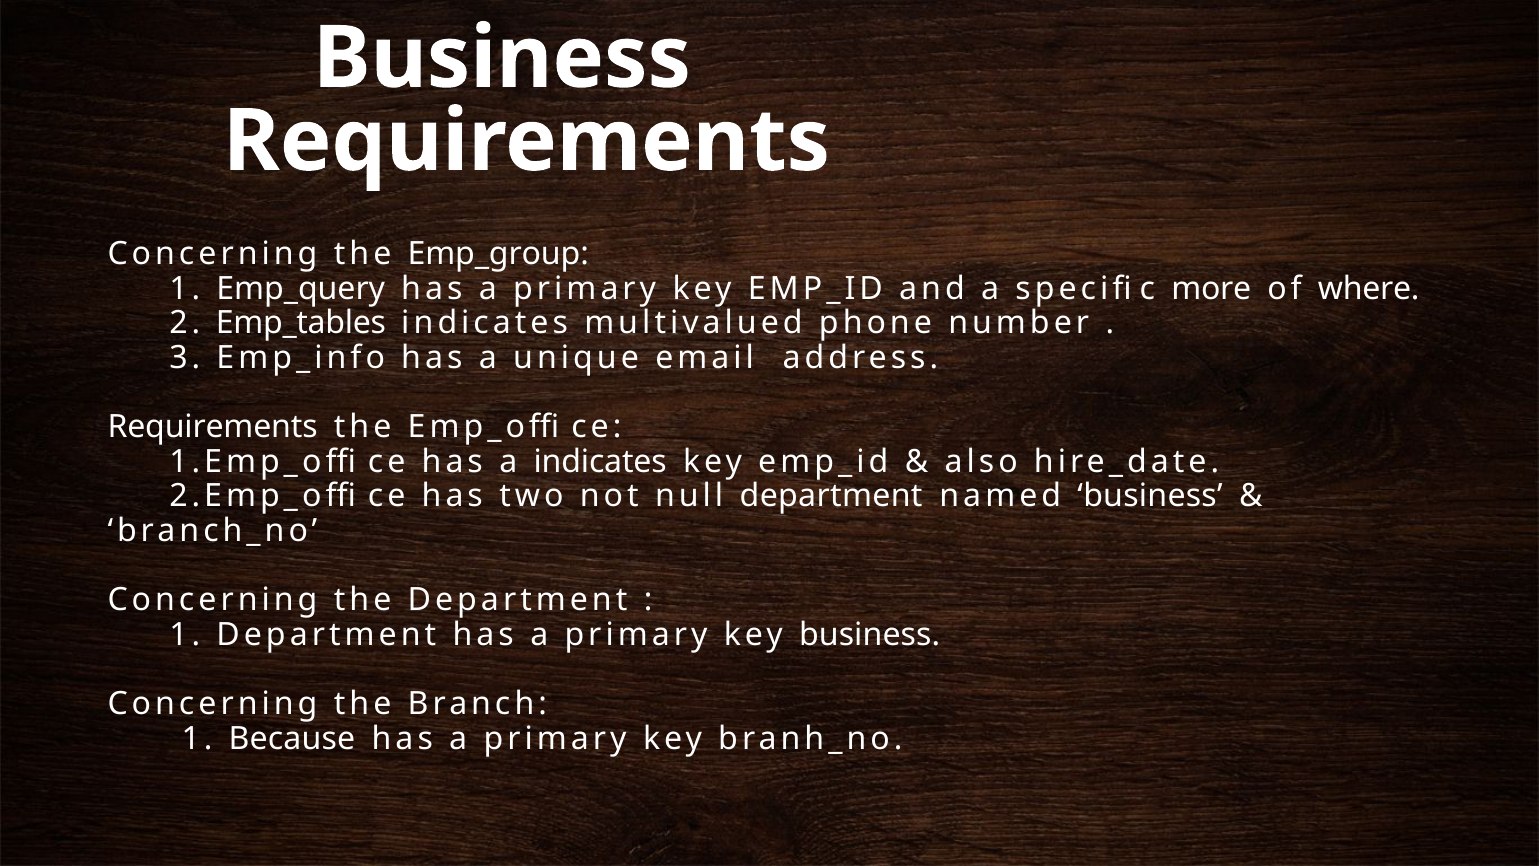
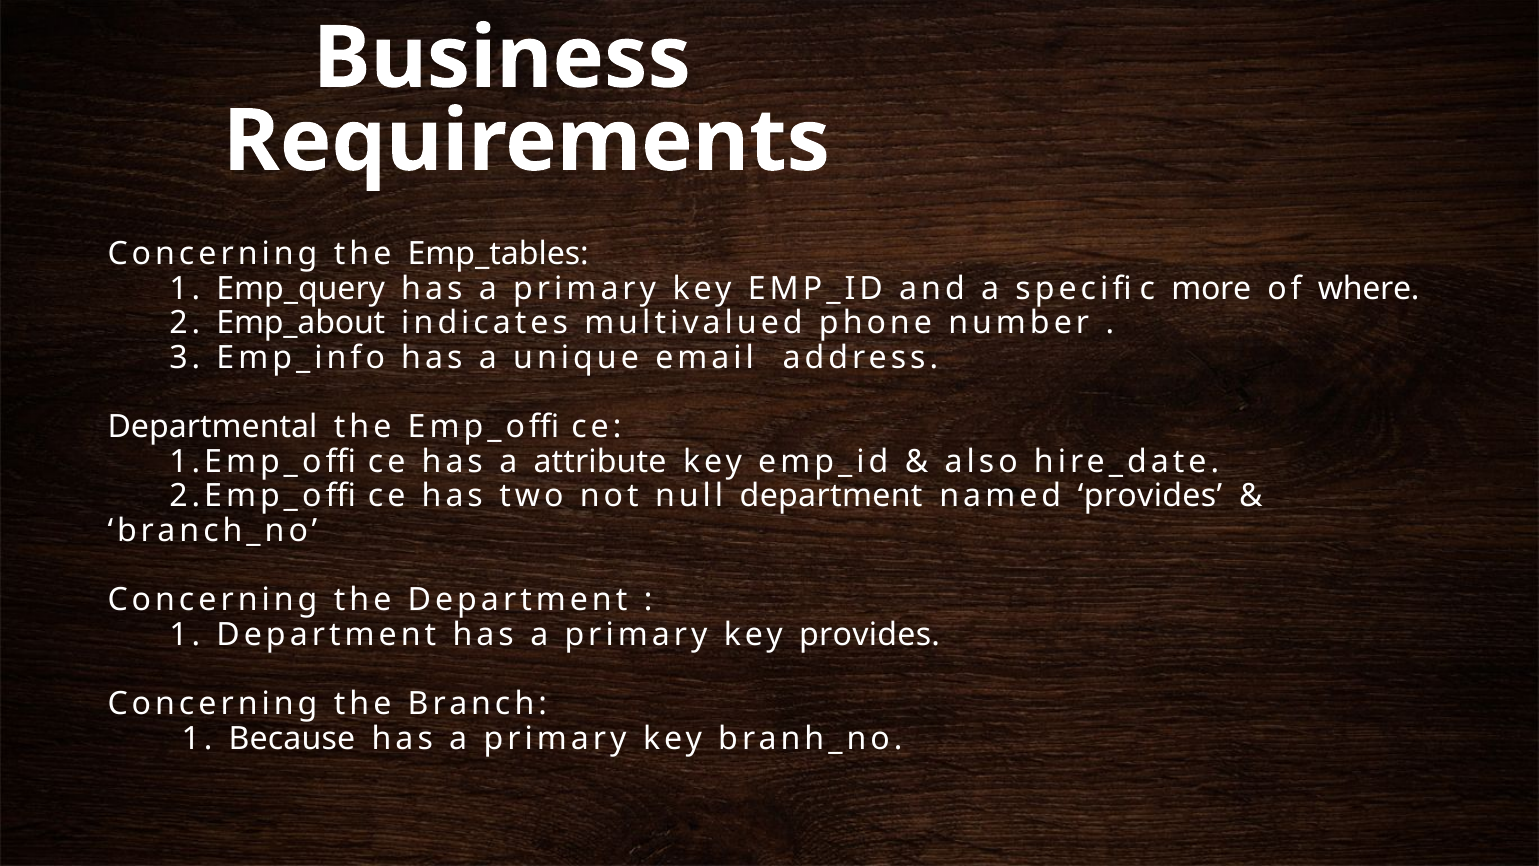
Emp_group: Emp_group -> Emp_tables (498, 254)
Emp_tables: Emp_tables -> Emp_about (301, 323)
Requirements: Requirements -> Departmental (213, 427)
a indicates: indicates -> attribute (600, 462)
named business: business -> provides (1150, 496)
key business: business -> provides (870, 635)
